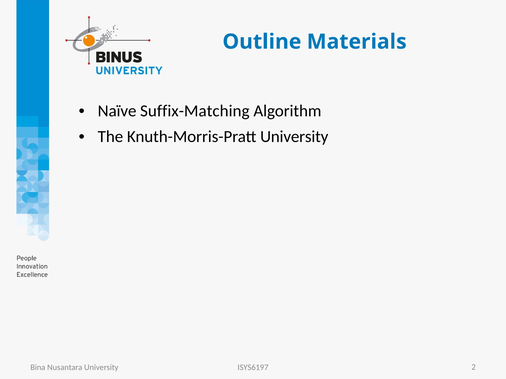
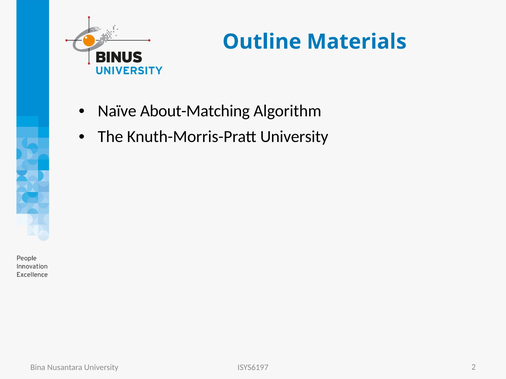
Suffix-Matching: Suffix-Matching -> About-Matching (195, 111)
